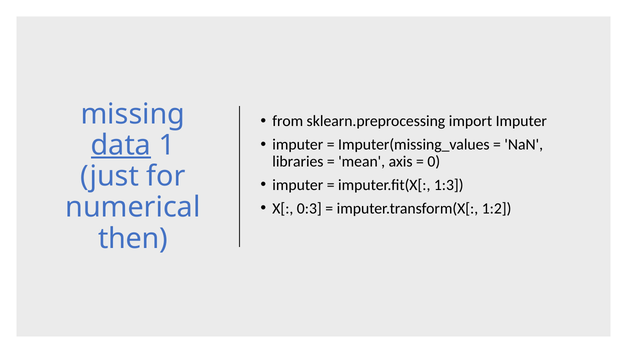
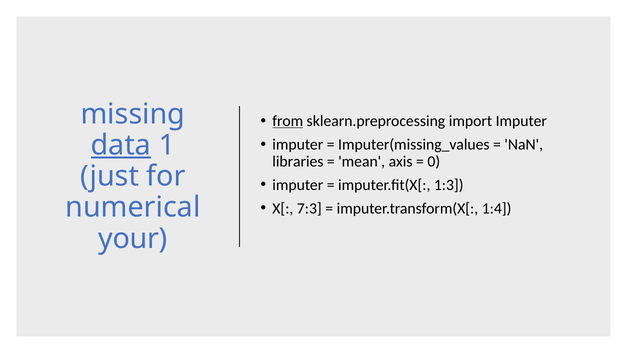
from underline: none -> present (288, 121)
0:3: 0:3 -> 7:3 (309, 208)
1:2: 1:2 -> 1:4 (497, 208)
then: then -> your (133, 238)
